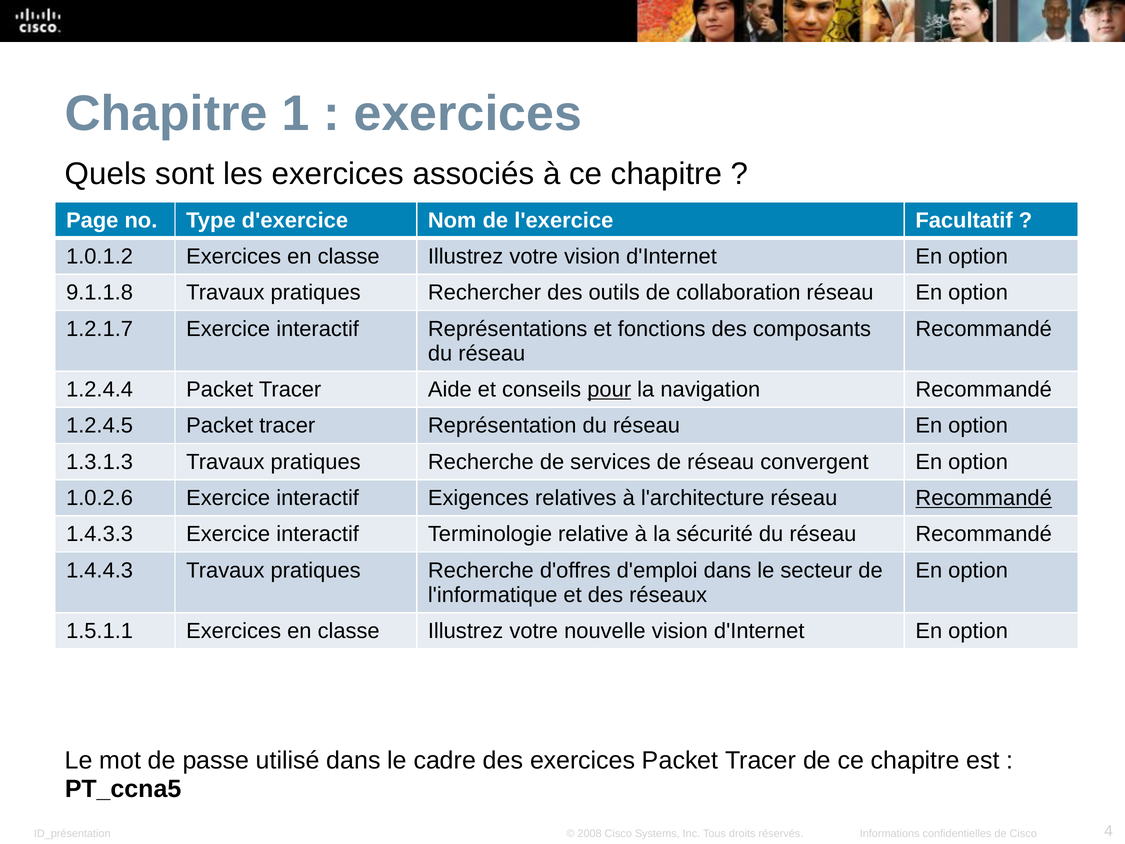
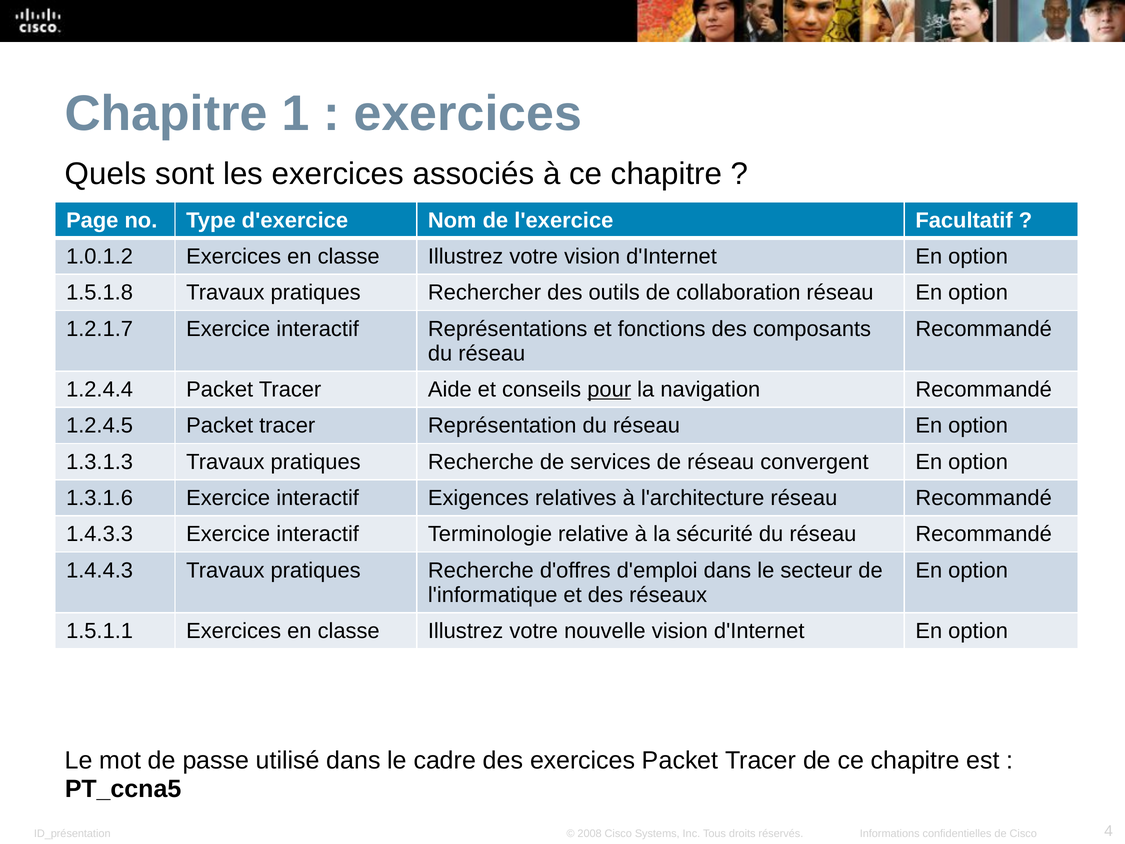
9.1.1.8: 9.1.1.8 -> 1.5.1.8 (100, 293)
1.0.2.6: 1.0.2.6 -> 1.3.1.6 (100, 498)
Recommandé underline: present -> none (984, 498)
